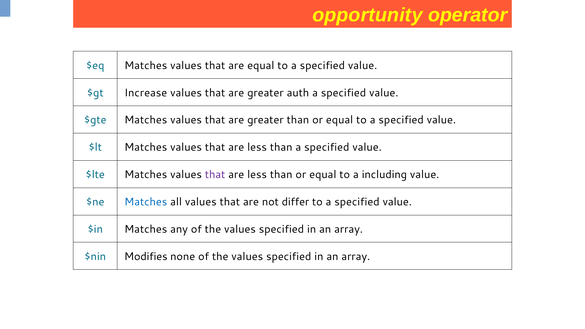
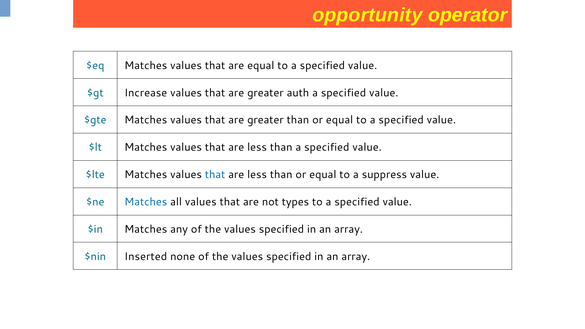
that colour: purple -> blue (215, 175)
including: including -> suppress (384, 175)
differ: differ -> types (295, 202)
Modifies: Modifies -> Inserted (146, 256)
